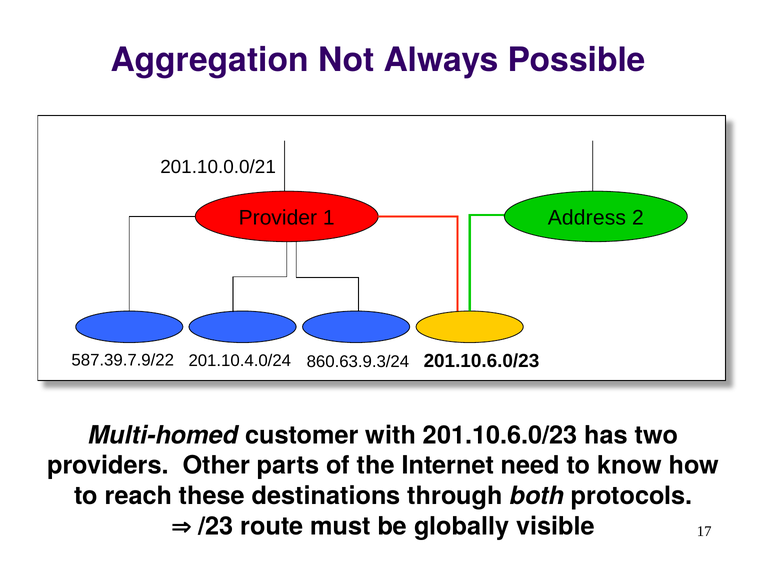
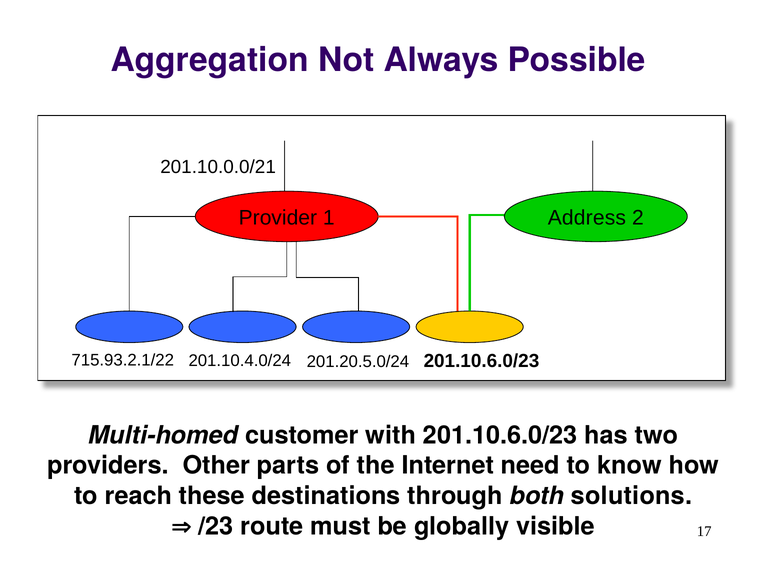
587.39.7.9/22: 587.39.7.9/22 -> 715.93.2.1/22 (123, 360)
860.63.9.3/24: 860.63.9.3/24 -> 201.20.5.0/24 (358, 362)
protocols: protocols -> solutions (632, 496)
